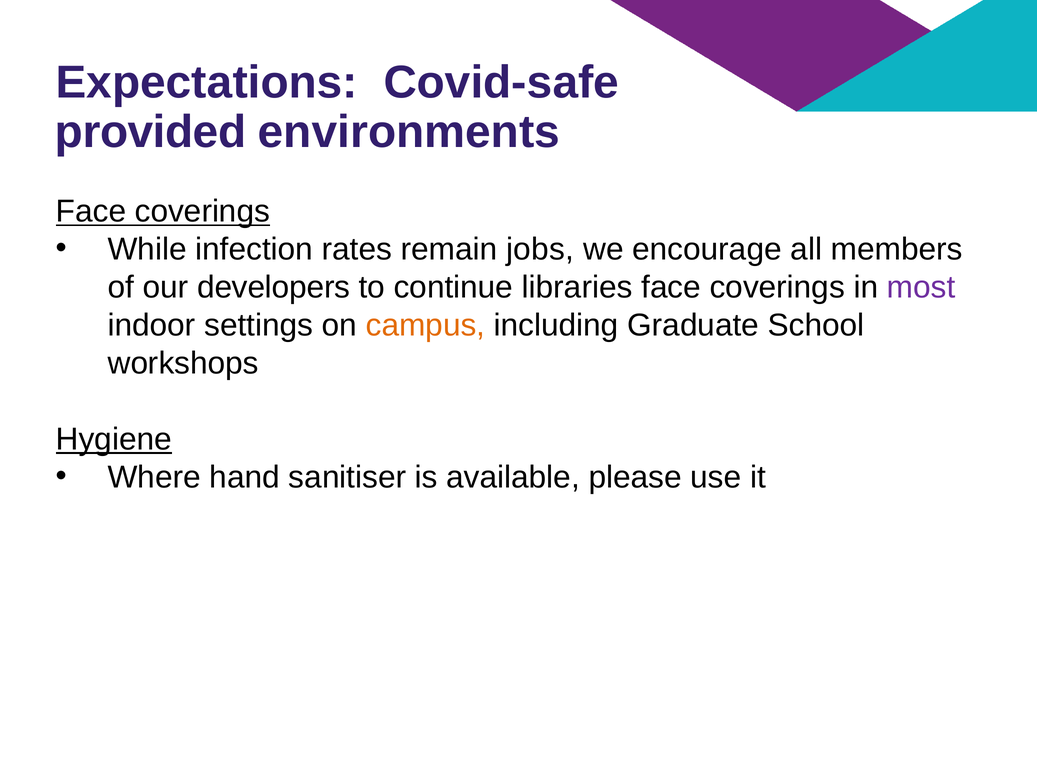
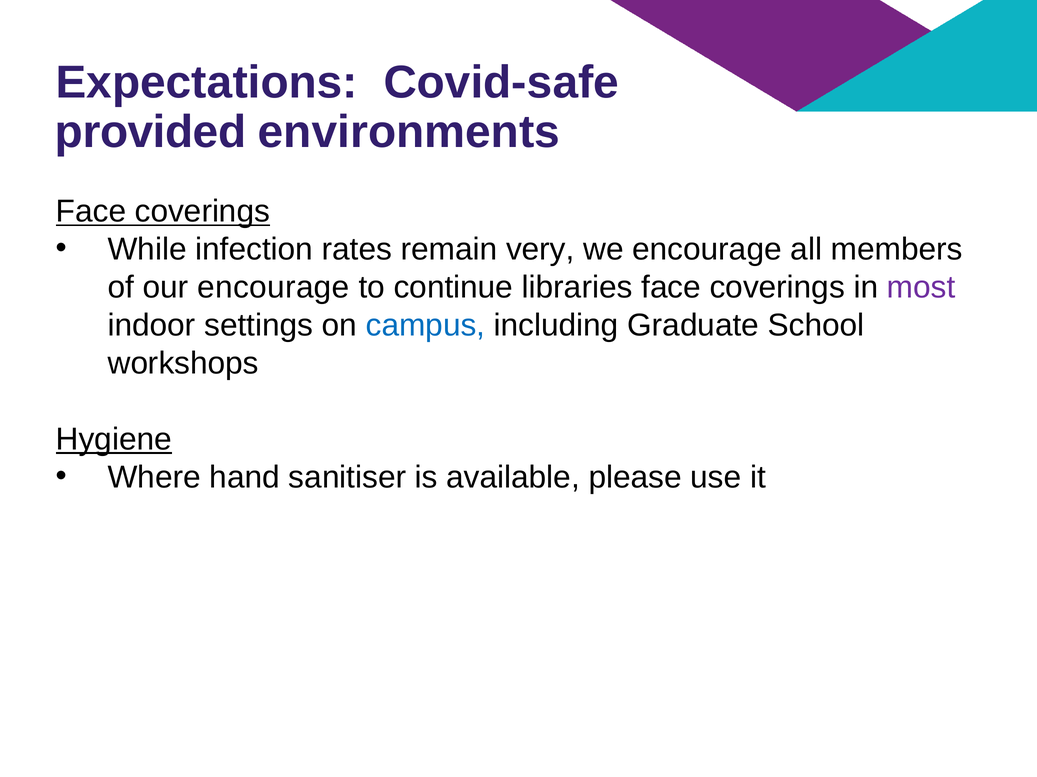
jobs: jobs -> very (540, 249)
our developers: developers -> encourage (273, 287)
campus colour: orange -> blue (425, 326)
